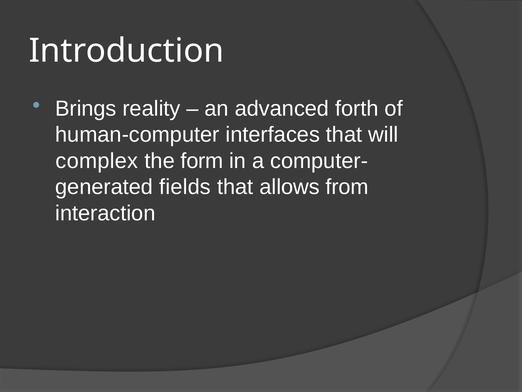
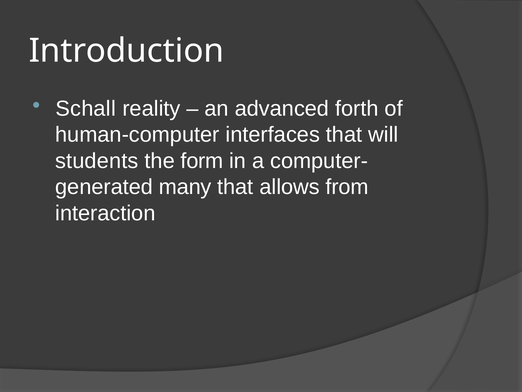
Brings: Brings -> Schall (86, 108)
complex: complex -> students (97, 161)
fields: fields -> many (185, 187)
